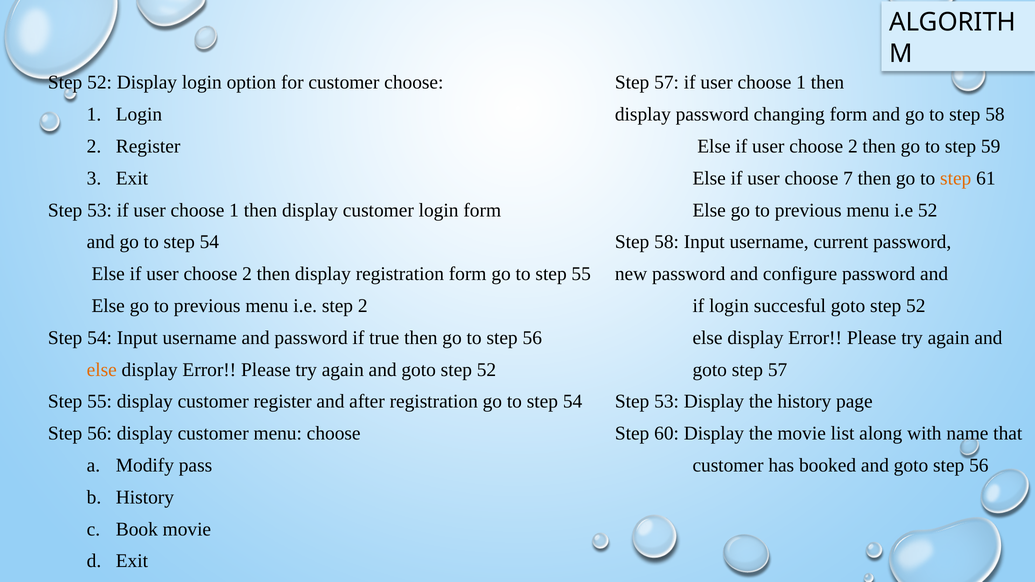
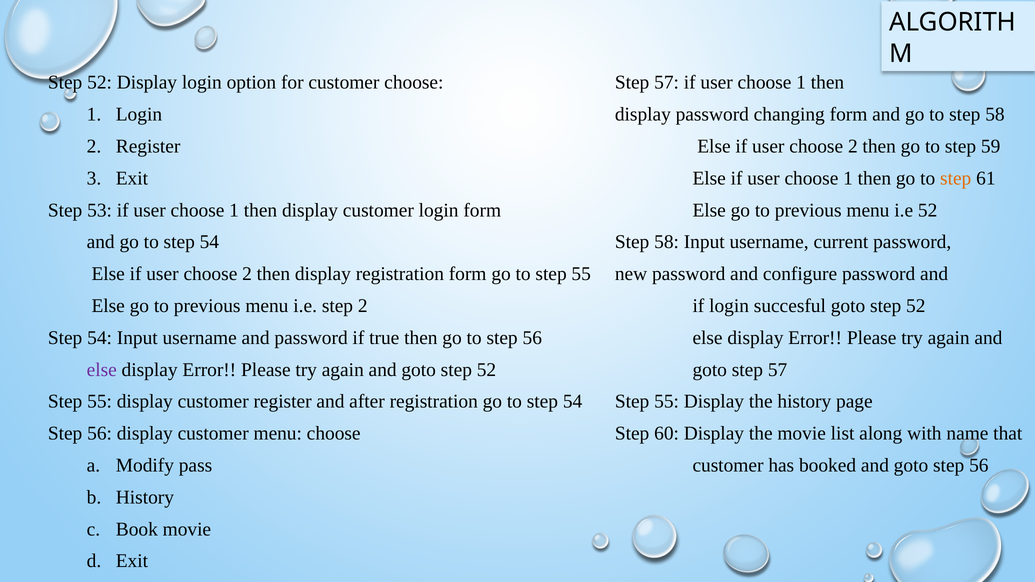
7: 7 -> 1 (848, 178)
else colour: orange -> purple (102, 370)
53: 53 -> 55 (667, 402)
